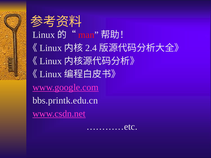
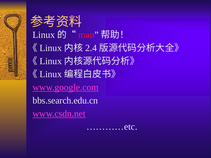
bbs.printk.edu.cn: bbs.printk.edu.cn -> bbs.search.edu.cn (65, 101)
